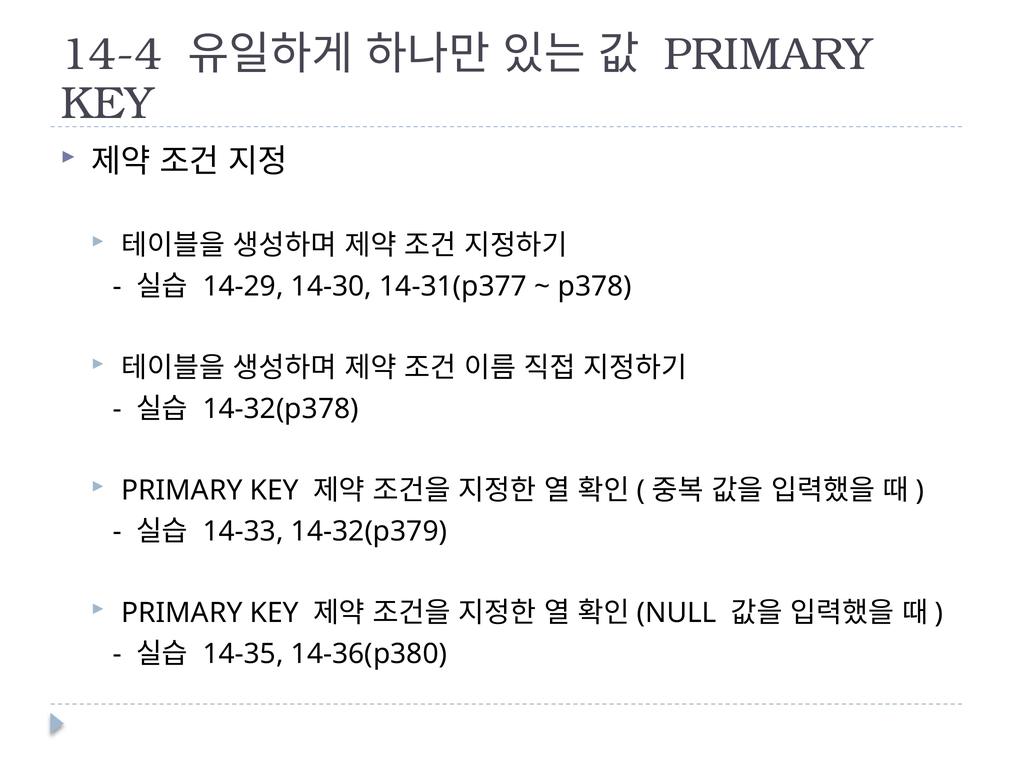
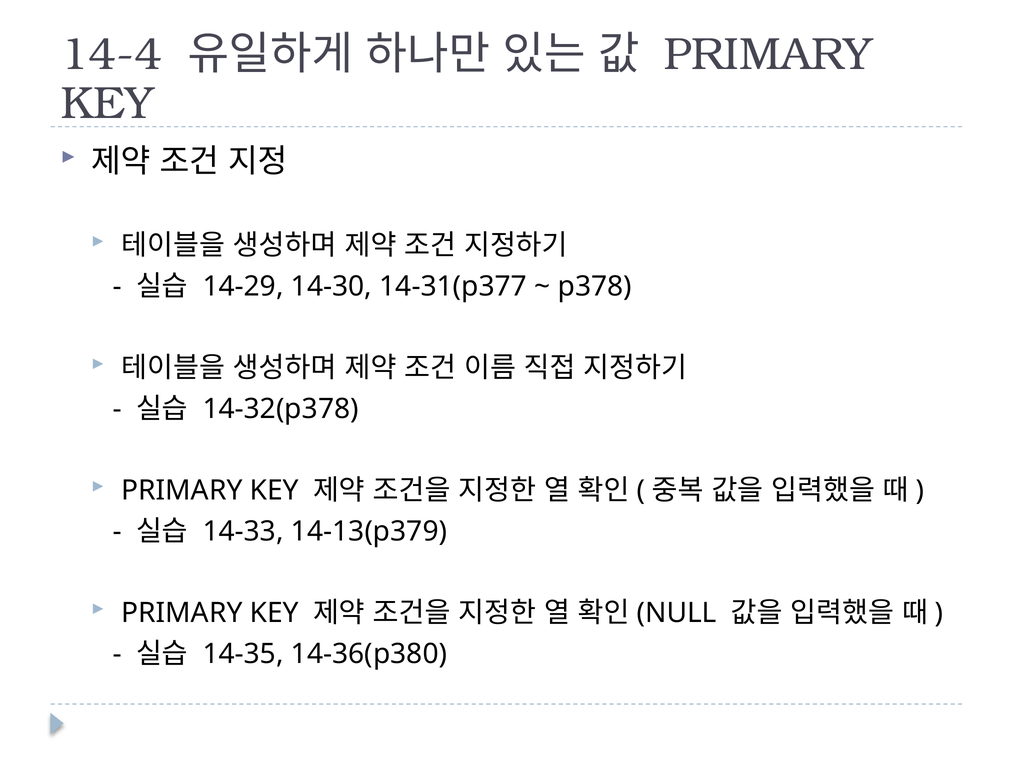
14-32(p379: 14-32(p379 -> 14-13(p379 (369, 531)
